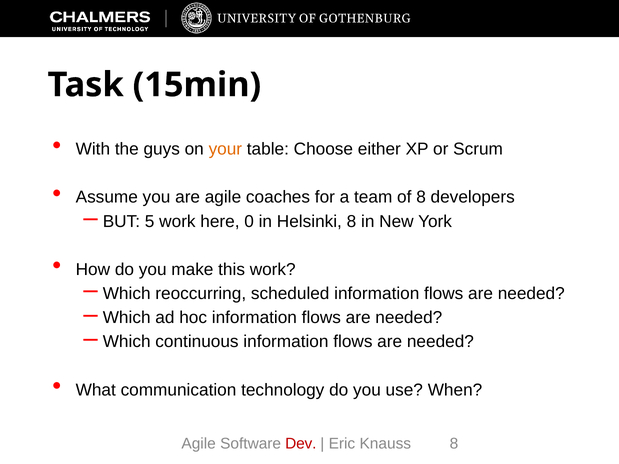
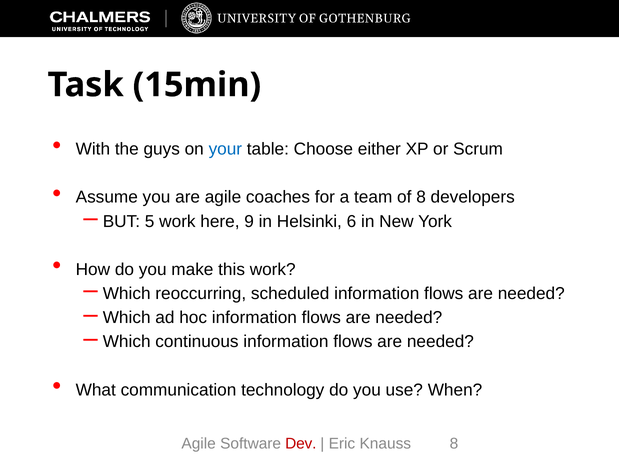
your colour: orange -> blue (225, 149)
0: 0 -> 9 (249, 222)
Helsinki 8: 8 -> 6 (351, 222)
